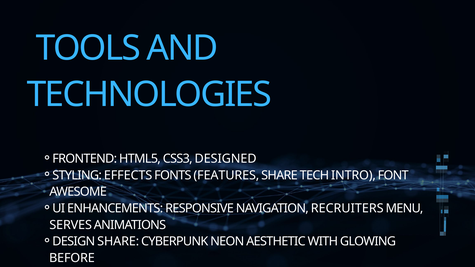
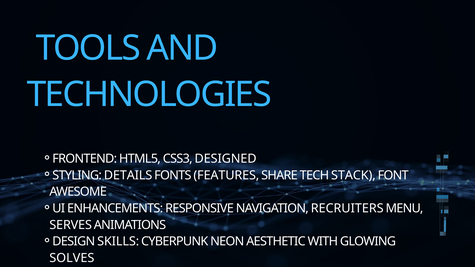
EFFECTS: EFFECTS -> DETAILS (128, 175)
INTRO: INTRO -> STACK (353, 175)
DESIGN SHARE: SHARE -> SKILLS (118, 242)
BEFORE: BEFORE -> SOLVES (72, 258)
